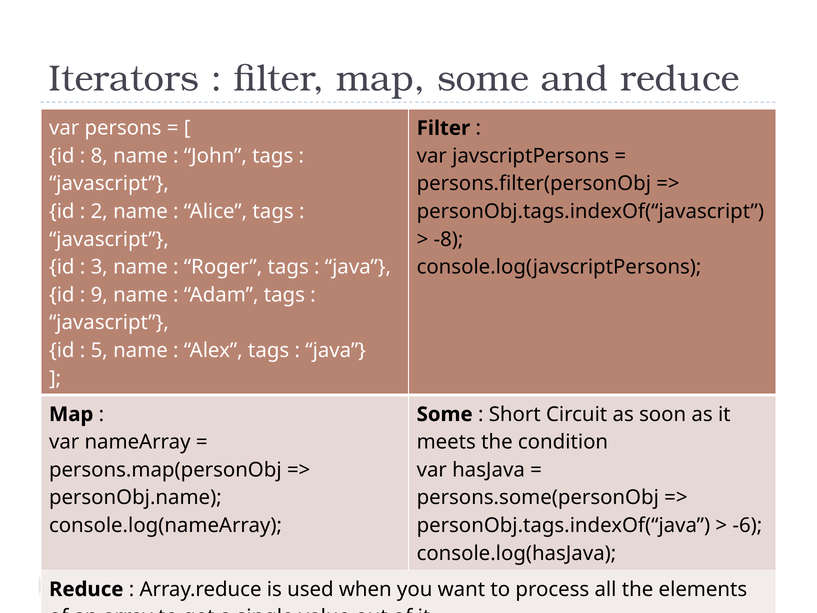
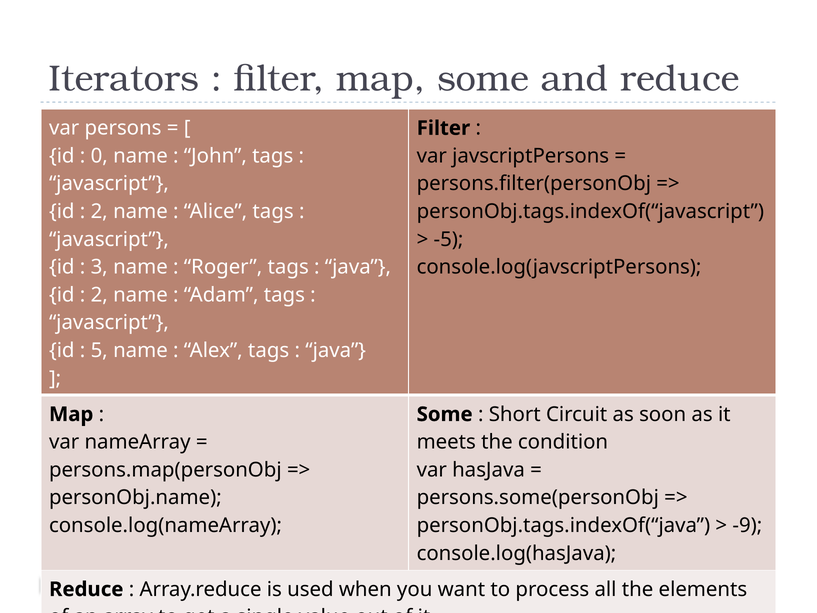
8: 8 -> 0 (99, 156)
-8: -8 -> -5 (448, 239)
9: 9 -> 2 (99, 295)
-6: -6 -> -9 (747, 525)
